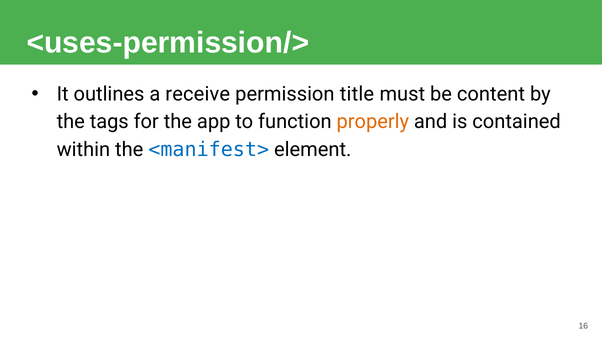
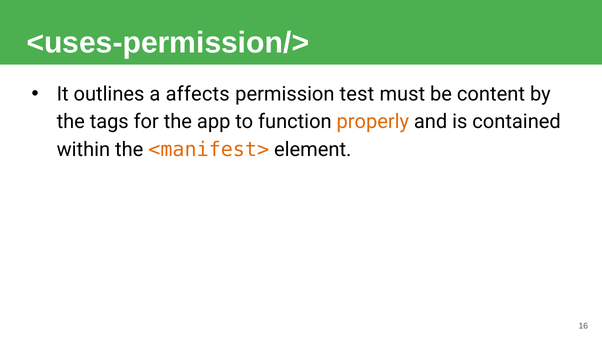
receive: receive -> affects (198, 94)
title: title -> test (357, 94)
<manifest> colour: blue -> orange (209, 149)
